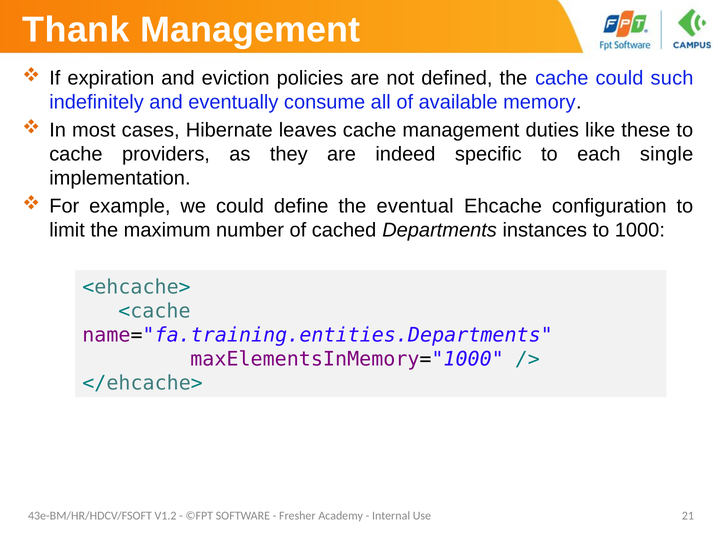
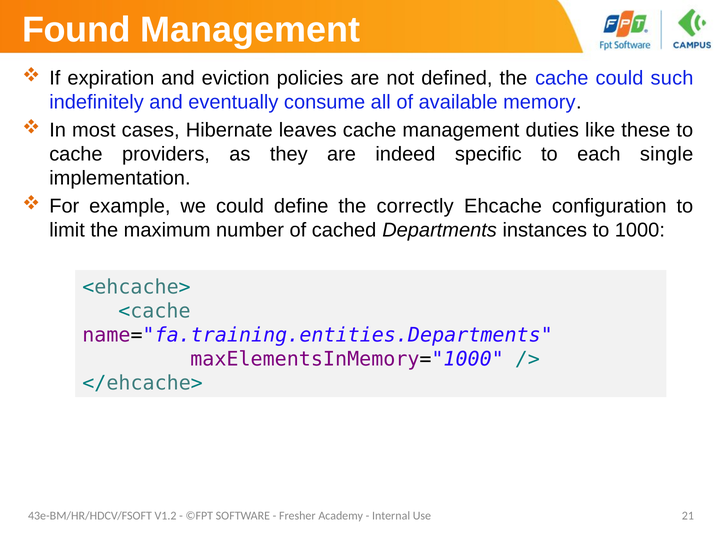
Thank: Thank -> Found (76, 30)
eventual: eventual -> correctly (415, 206)
